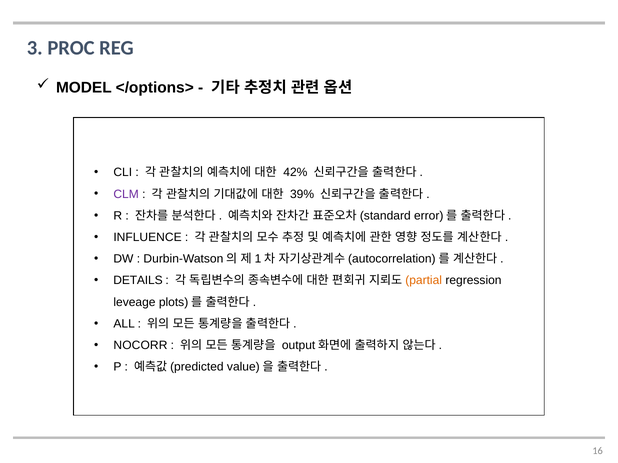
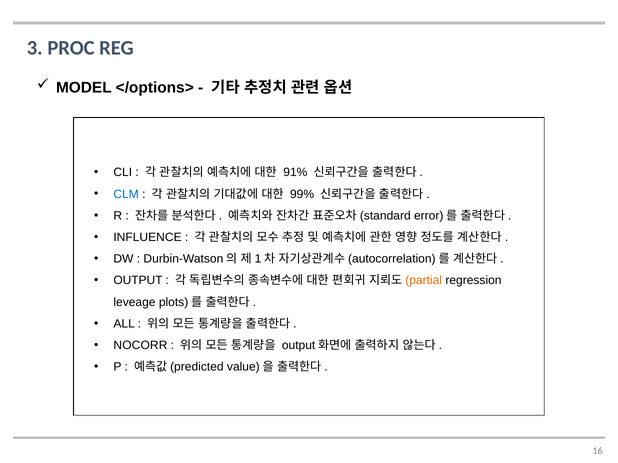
42%: 42% -> 91% (295, 173)
CLM colour: purple -> blue (126, 194)
39%: 39% -> 99% (302, 194)
DETAILS: DETAILS -> OUTPUT (138, 281)
